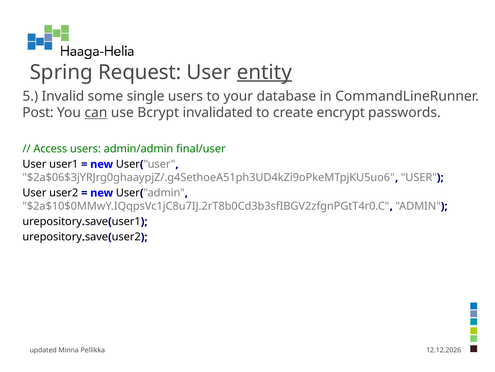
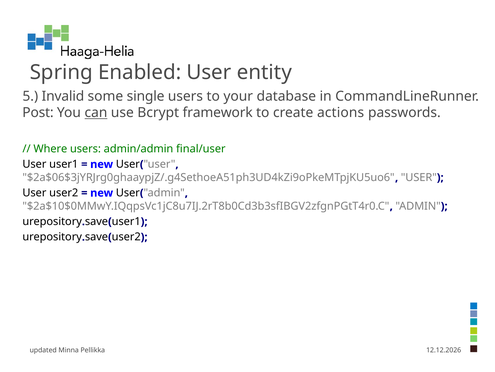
Request: Request -> Enabled (140, 72)
entity underline: present -> none (264, 72)
invalidated: invalidated -> framework (218, 112)
encrypt: encrypt -> actions (341, 112)
Access: Access -> Where (50, 149)
